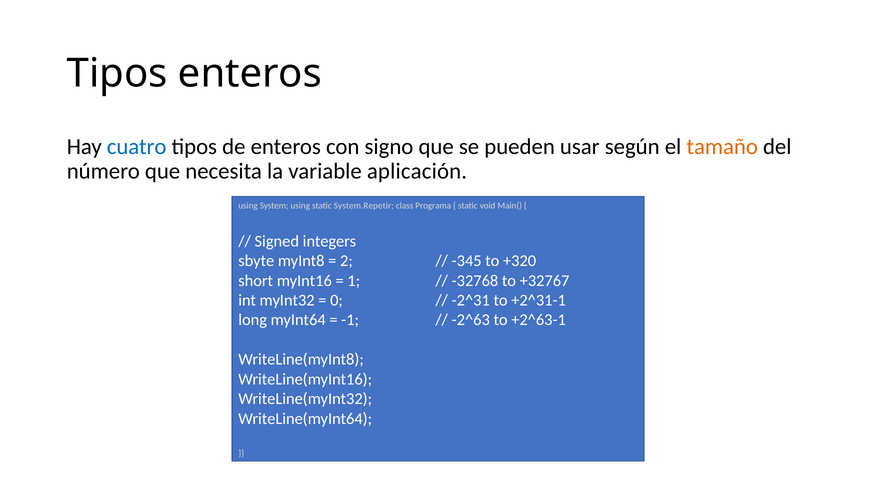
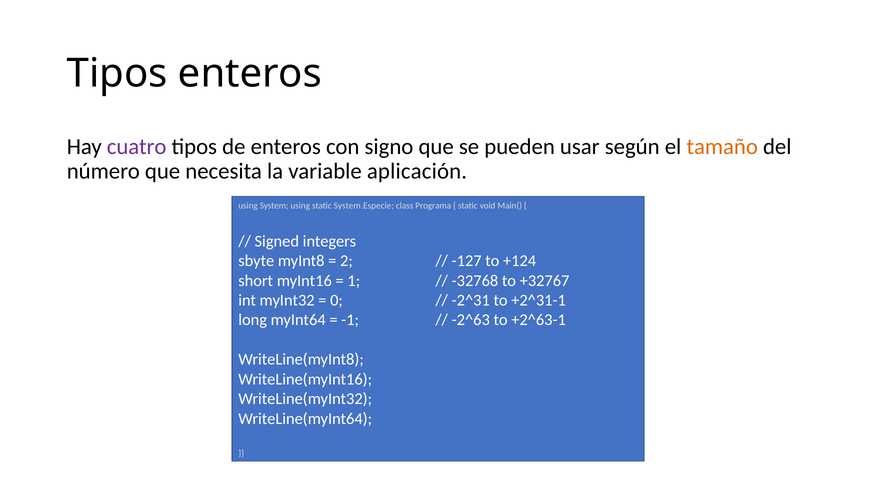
cuatro colour: blue -> purple (137, 147)
System.Repetir: System.Repetir -> System.Especie (364, 205)
-345: -345 -> -127 (467, 261)
+320: +320 -> +124 (520, 261)
